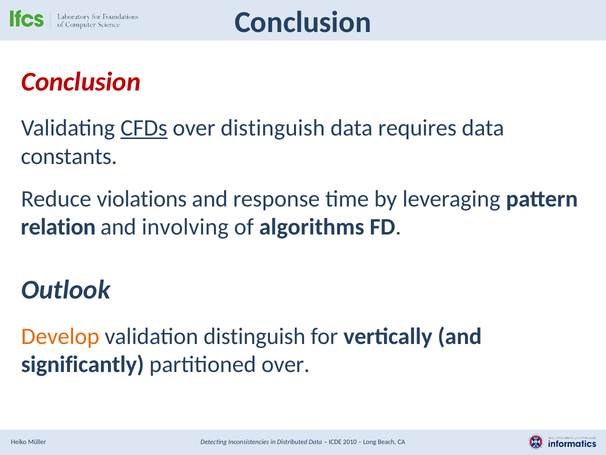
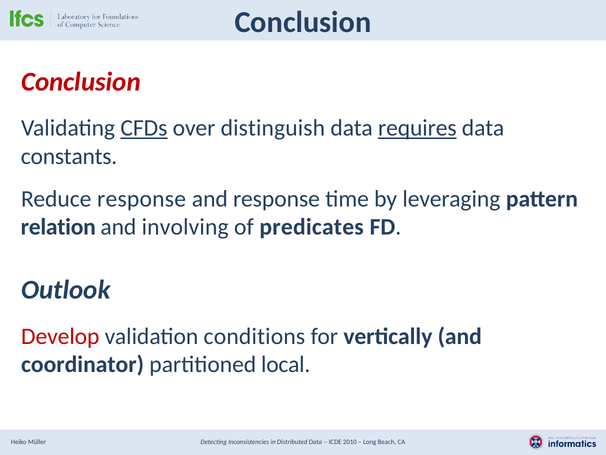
requires underline: none -> present (417, 128)
Reduce violations: violations -> response (142, 199)
algorithms: algorithms -> predicates (312, 227)
Develop colour: orange -> red (60, 336)
validation distinguish: distinguish -> conditions (254, 336)
significantly: significantly -> coordinator (83, 364)
partitioned over: over -> local (286, 364)
